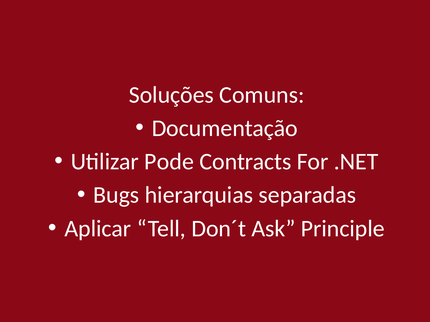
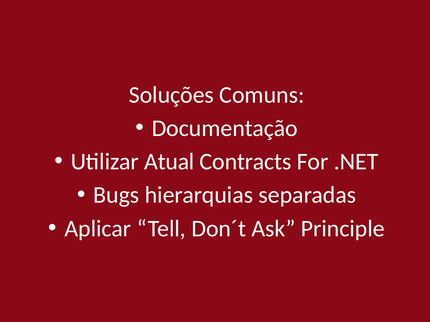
Pode: Pode -> Atual (169, 162)
